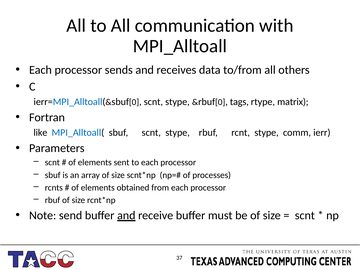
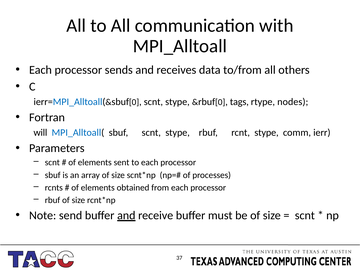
matrix: matrix -> nodes (293, 102)
like: like -> will (40, 133)
